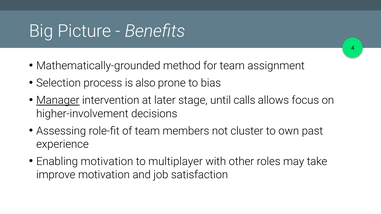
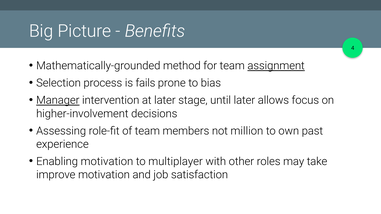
assignment underline: none -> present (276, 66)
also: also -> fails (145, 83)
until calls: calls -> later (244, 100)
cluster: cluster -> million (247, 131)
